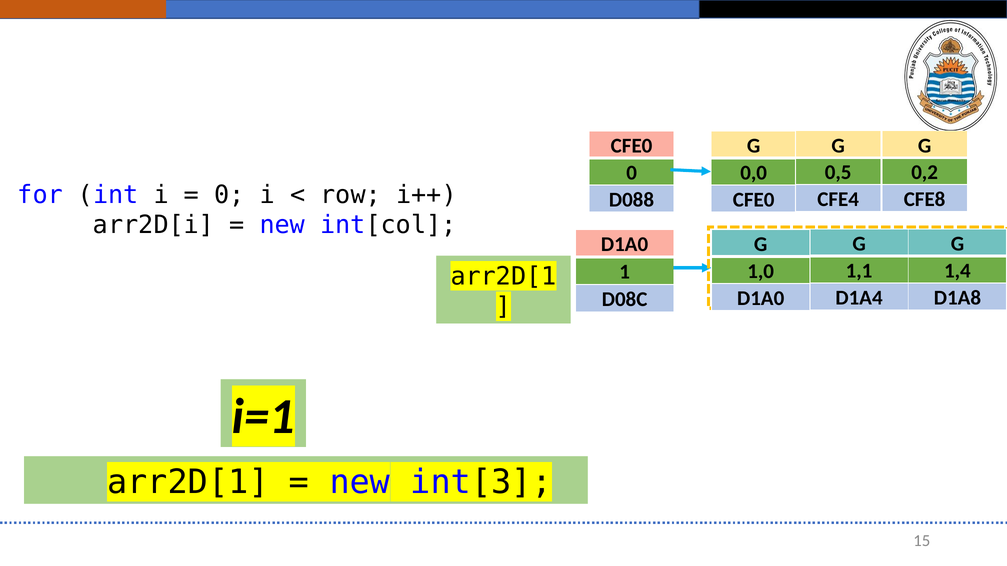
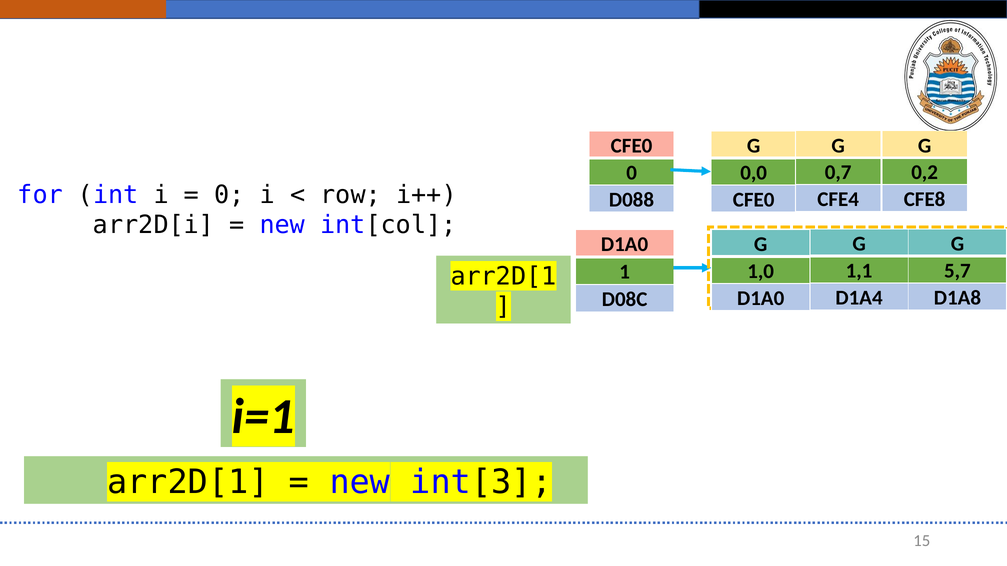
0,5: 0,5 -> 0,7 (838, 173)
1,4: 1,4 -> 5,7 (957, 271)
